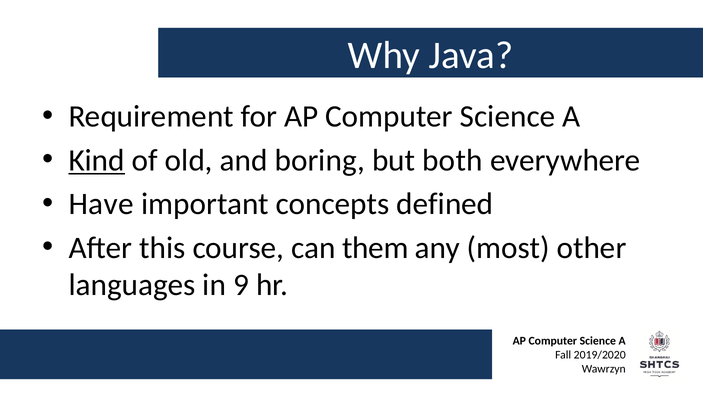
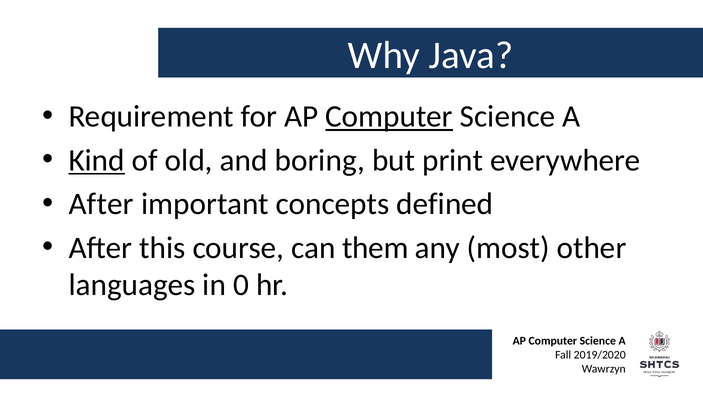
Computer underline: none -> present (389, 117)
both: both -> print (453, 160)
Have: Have -> After (101, 204)
9: 9 -> 0 (241, 286)
